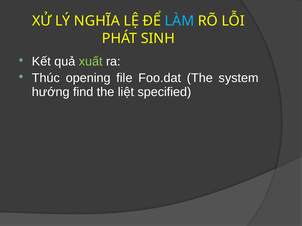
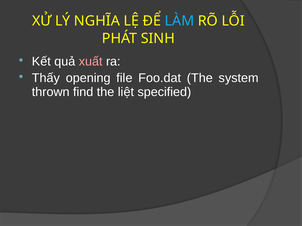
xuất colour: light green -> pink (91, 62)
Thúc: Thúc -> Thấy (46, 78)
hướng: hướng -> thrown (51, 92)
